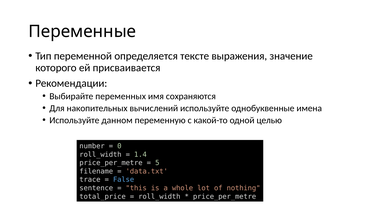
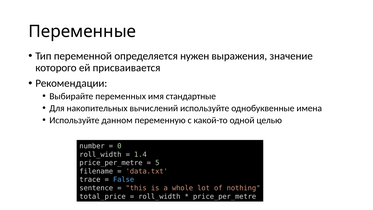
тексте: тексте -> нужен (195, 56)
сохраняются: сохраняются -> стандартные (191, 96)
